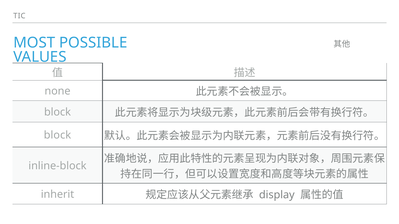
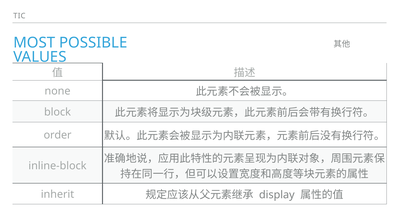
block: block -> order (58, 135)
